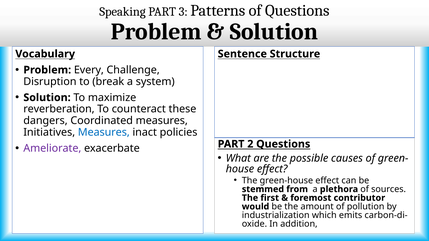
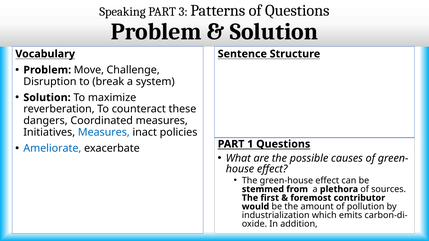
Every: Every -> Move (89, 70)
Ameliorate colour: purple -> blue (52, 148)
2: 2 -> 1 (250, 144)
